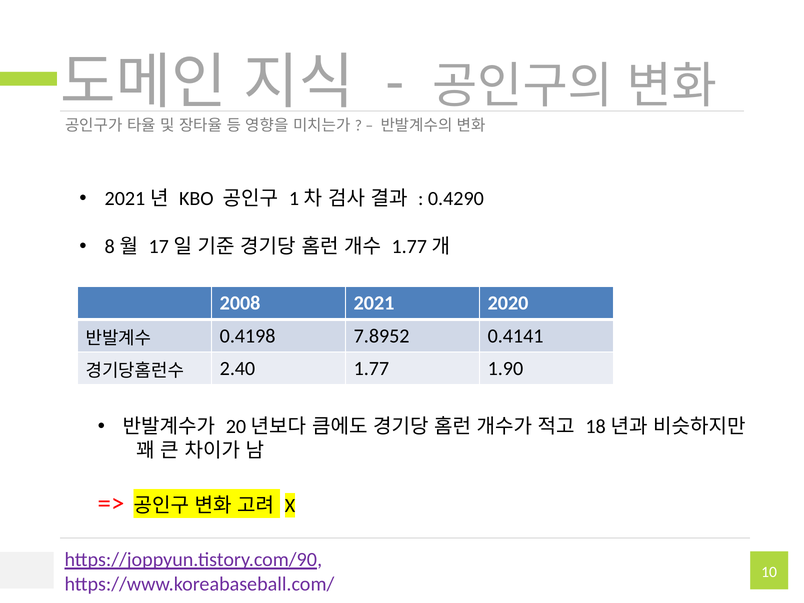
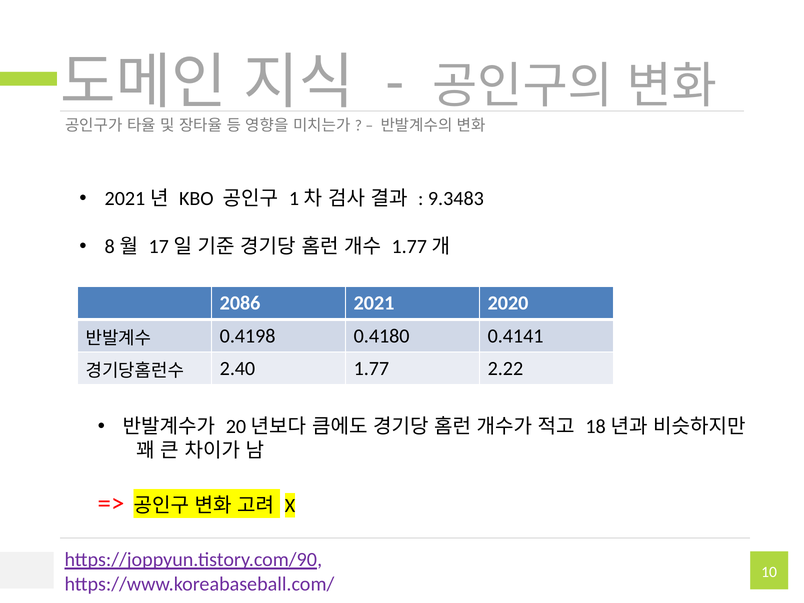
0.4290: 0.4290 -> 9.3483 (456, 199)
2008: 2008 -> 2086 (240, 303)
7.8952: 7.8952 -> 0.4180 (382, 336)
1.90: 1.90 -> 2.22 (505, 368)
